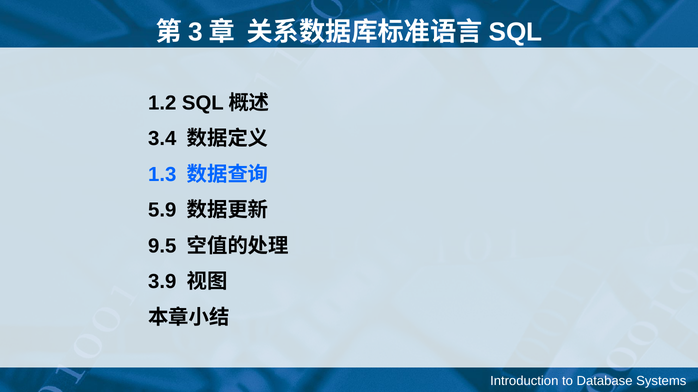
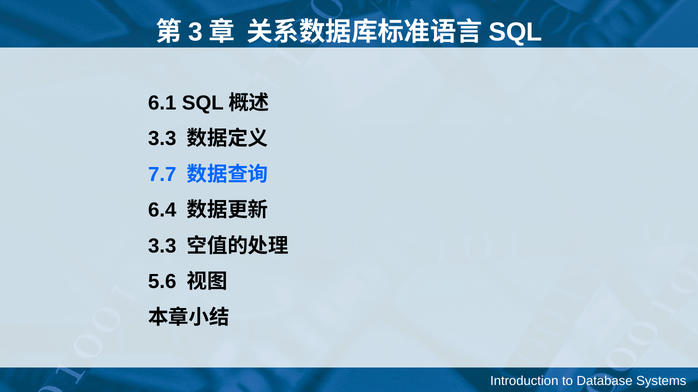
1.2: 1.2 -> 6.1 (162, 103)
3.4: 3.4 -> 3.3 (162, 139)
1.3: 1.3 -> 7.7 (162, 175)
5.9: 5.9 -> 6.4 (162, 211)
9.5: 9.5 -> 3.3 (162, 246)
3.9: 3.9 -> 5.6 (162, 282)
